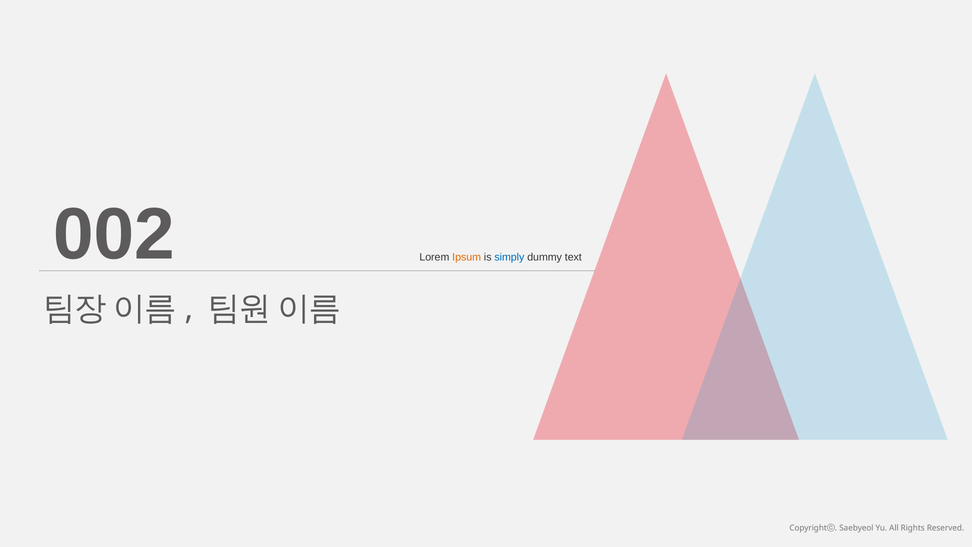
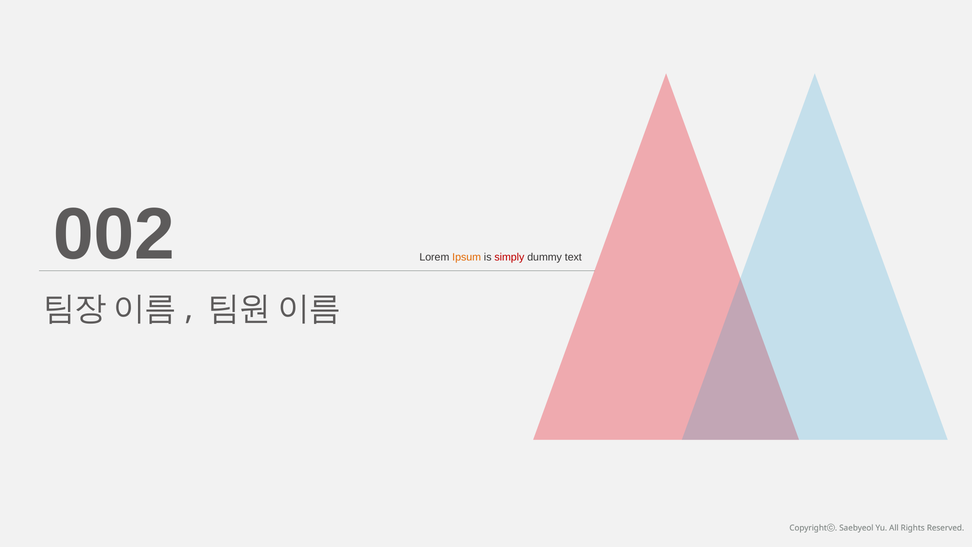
simply colour: blue -> red (509, 257)
